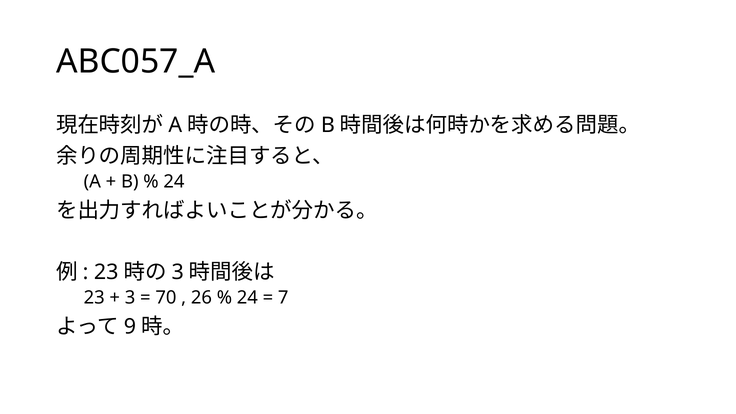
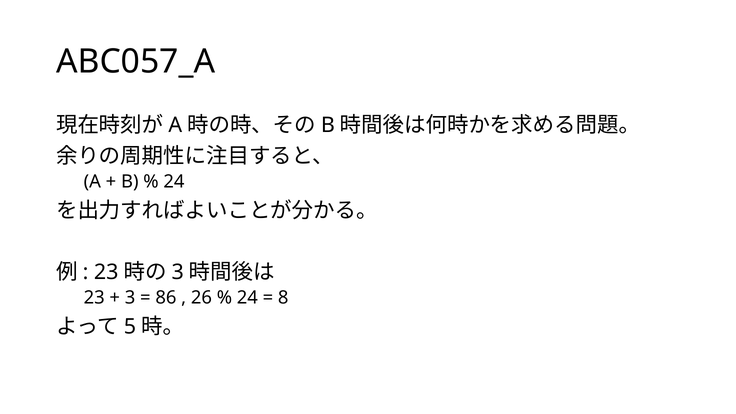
70: 70 -> 86 (166, 298)
7: 7 -> 8 (283, 298)
9: 9 -> 5 (130, 327)
